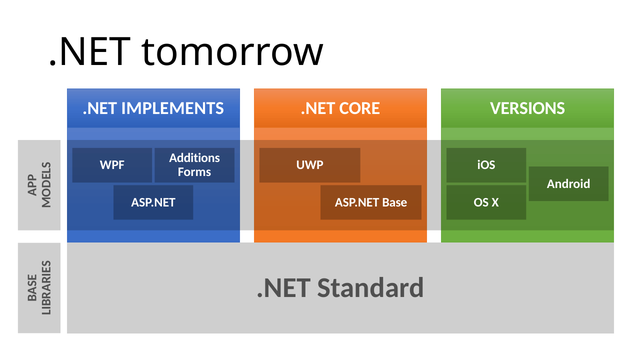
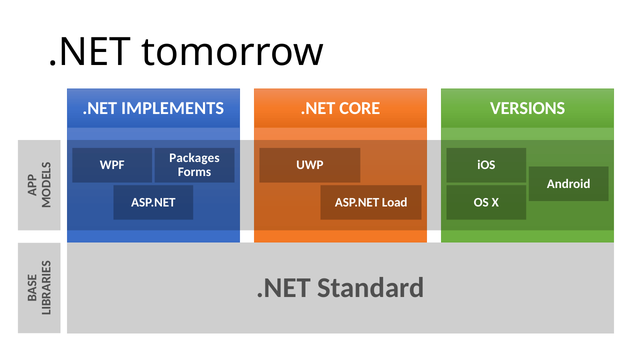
Additions: Additions -> Packages (194, 158)
Base: Base -> Load (395, 202)
